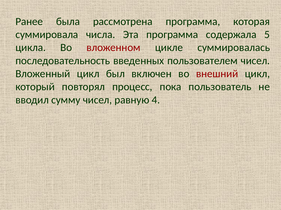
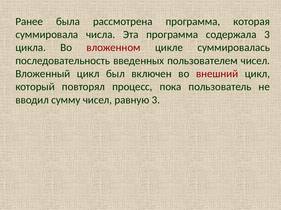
содержала 5: 5 -> 3 (267, 35)
равную 4: 4 -> 3 (156, 100)
